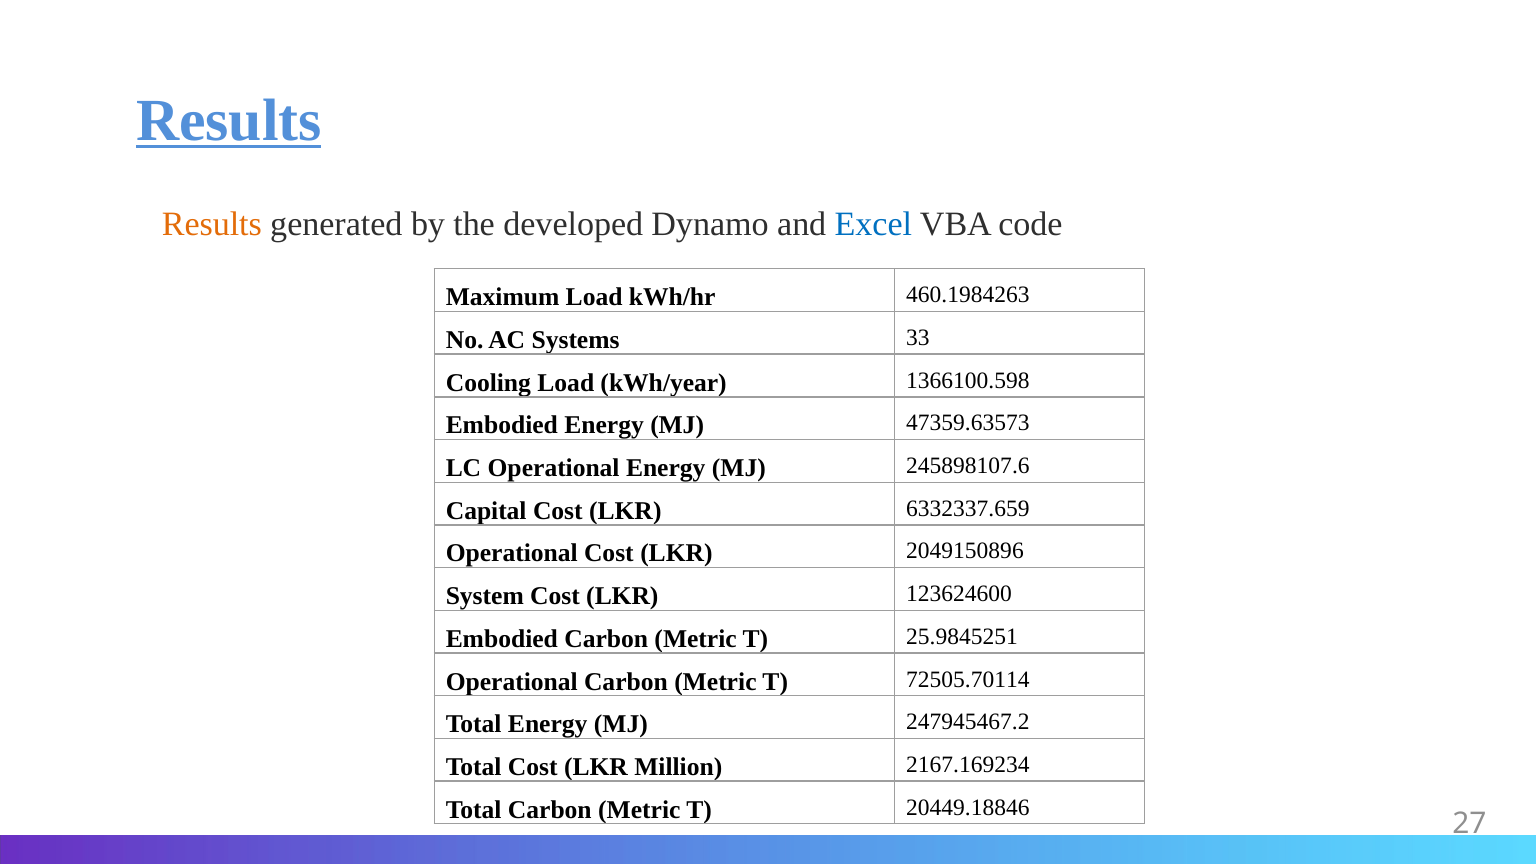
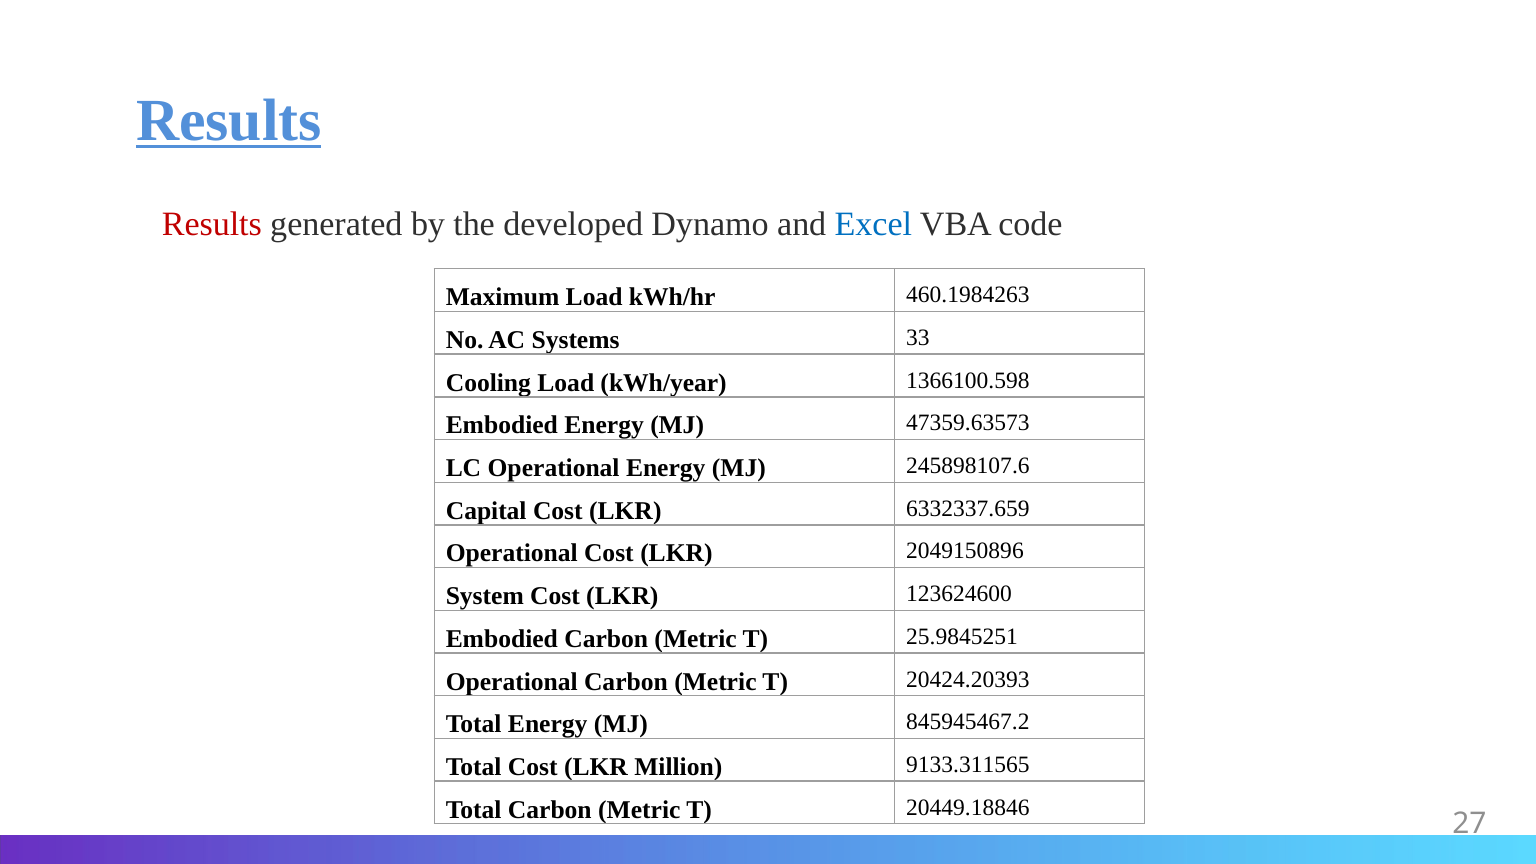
Results colour: orange -> red (212, 224)
72505.70114: 72505.70114 -> 20424.20393 (968, 679)
247945467.2: 247945467.2 -> 845945467.2 (968, 722)
2167.169234: 2167.169234 -> 9133.311565 (968, 765)
